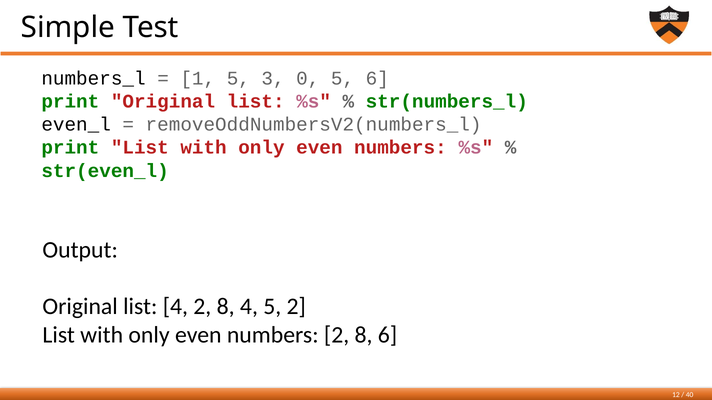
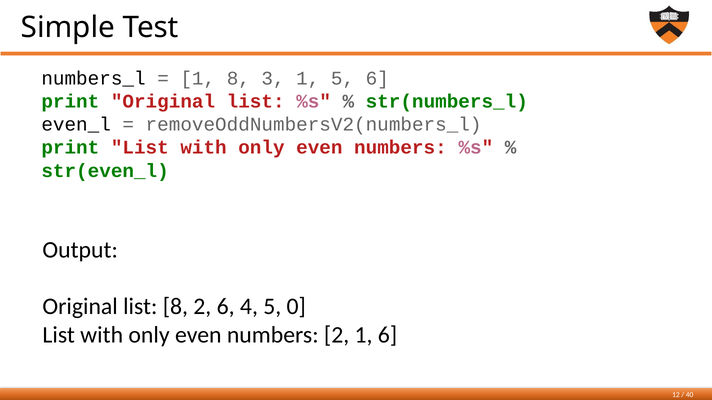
1 5: 5 -> 8 (238, 78)
3 0: 0 -> 1 (308, 78)
list 4: 4 -> 8 (175, 307)
8: 8 -> 6 (226, 307)
5 2: 2 -> 0 (296, 307)
numbers 2 8: 8 -> 1 (364, 335)
